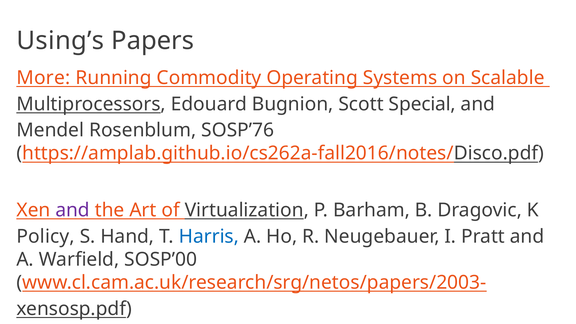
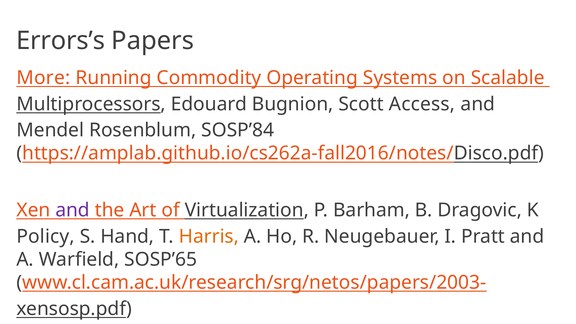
Using’s: Using’s -> Errors’s (61, 41)
Special: Special -> Access (422, 104)
SOSP’76: SOSP’76 -> SOSP’84 (238, 130)
Harris colour: blue -> orange (209, 236)
SOSP’00: SOSP’00 -> SOSP’65 (161, 259)
